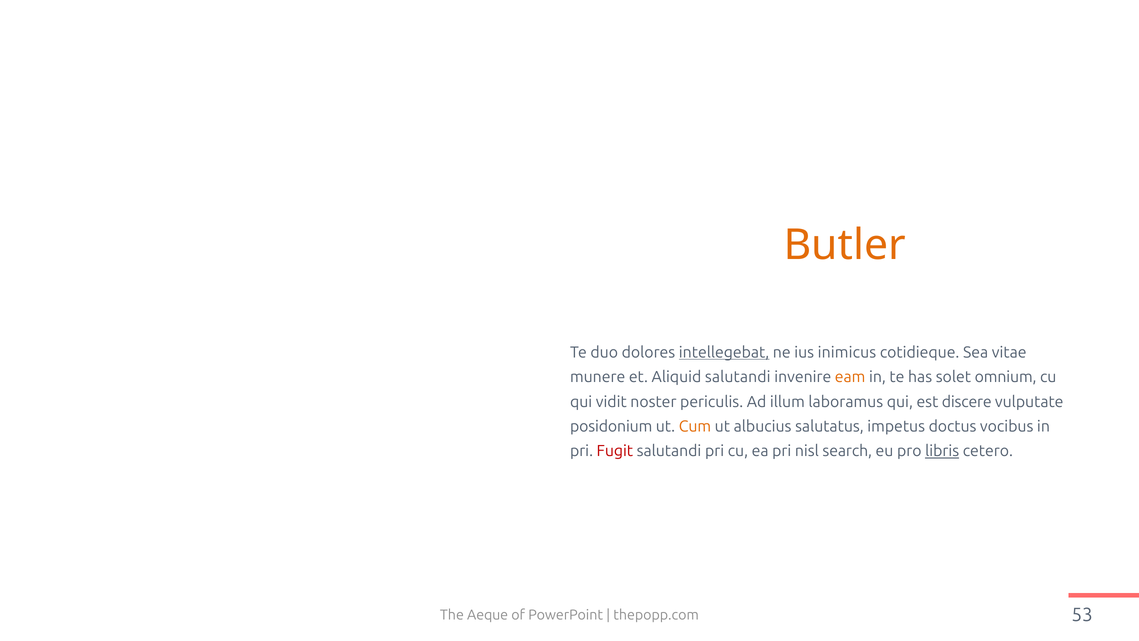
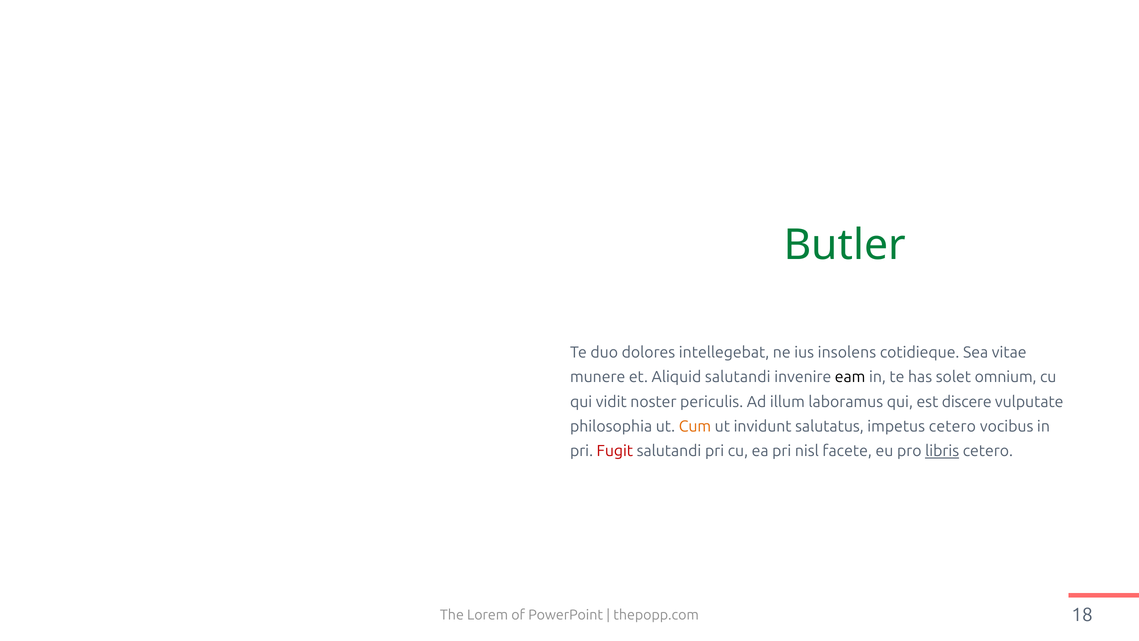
Butler colour: orange -> green (845, 245)
intellegebat underline: present -> none (724, 352)
inimicus: inimicus -> insolens (847, 352)
eam colour: orange -> black (850, 377)
posidonium: posidonium -> philosophia (611, 426)
albucius: albucius -> invidunt (763, 426)
impetus doctus: doctus -> cetero (952, 426)
search: search -> facete (847, 451)
Aeque: Aeque -> Lorem (488, 615)
53: 53 -> 18 (1082, 614)
